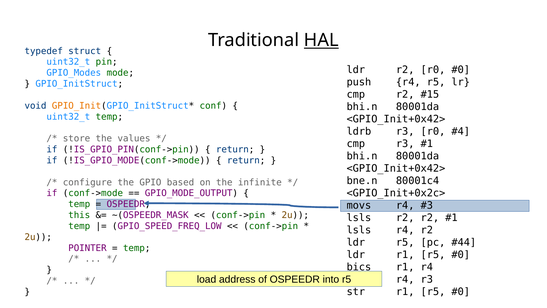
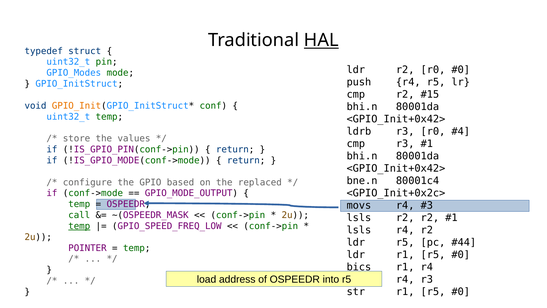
infinite: infinite -> replaced (260, 182)
this: this -> call (79, 215)
temp underline: none -> present (79, 226)
